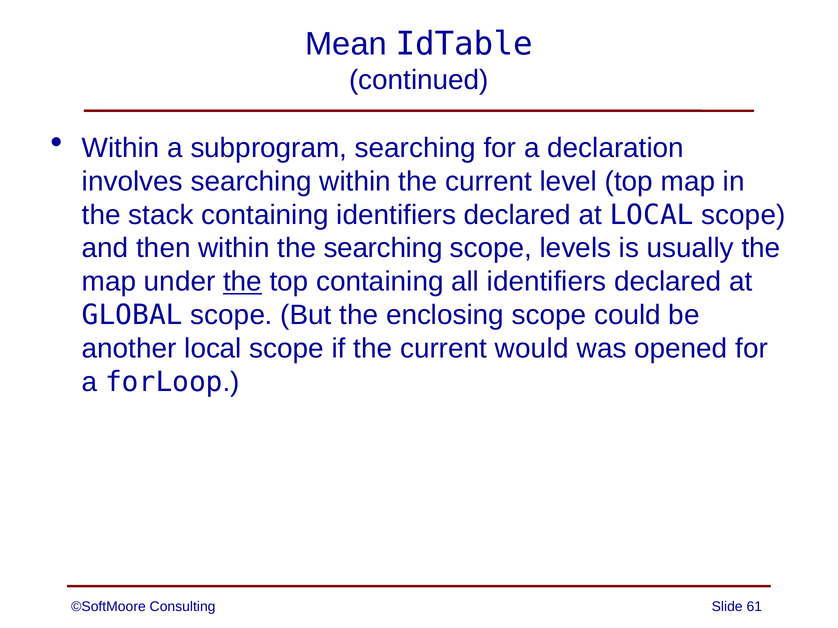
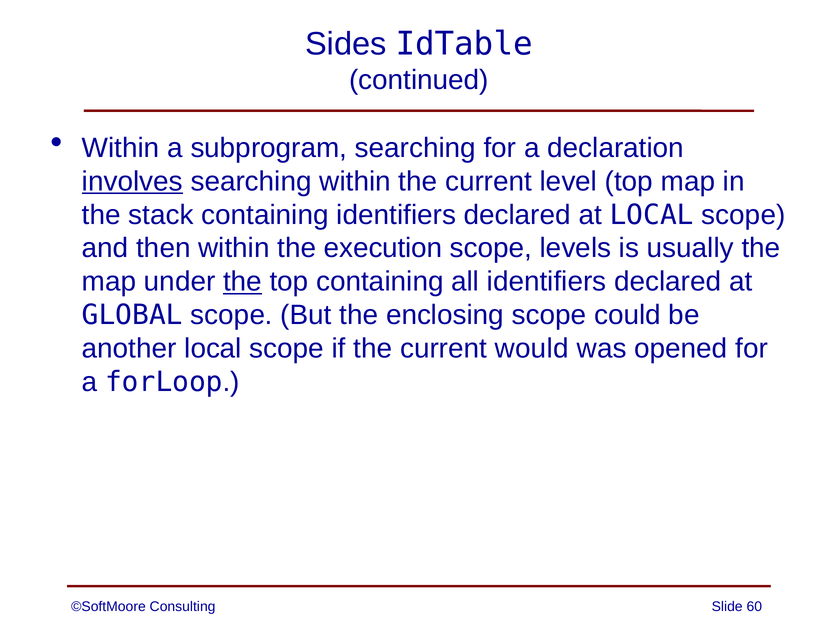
Mean: Mean -> Sides (346, 44)
involves underline: none -> present (132, 181)
the searching: searching -> execution (383, 248)
61: 61 -> 60 (754, 607)
